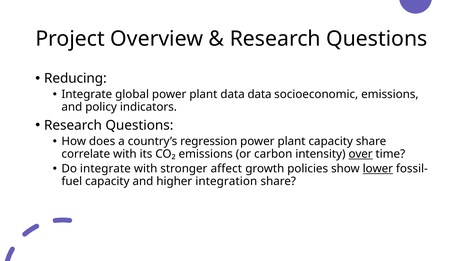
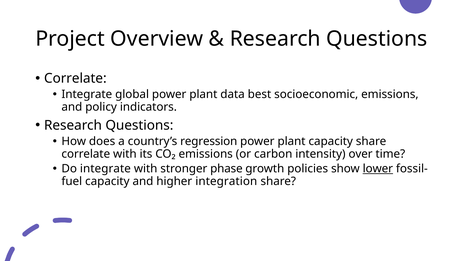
Reducing: Reducing -> Correlate (75, 78)
data data: data -> best (259, 94)
over underline: present -> none (361, 154)
affect: affect -> phase (226, 169)
